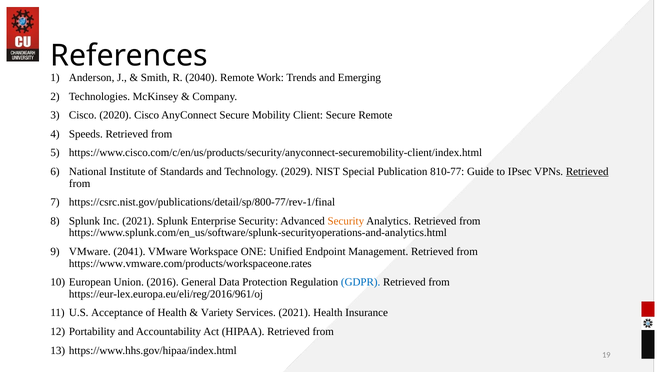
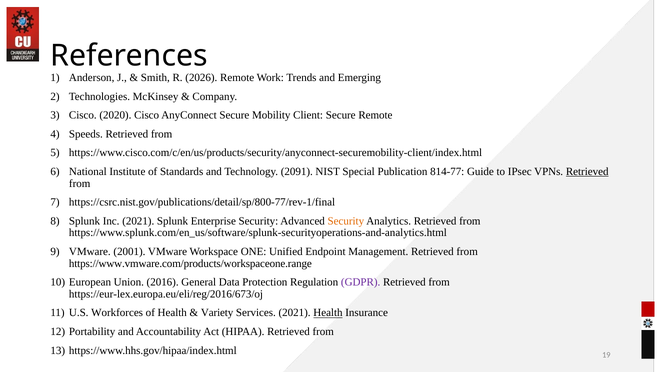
2040: 2040 -> 2026 (201, 78)
2029: 2029 -> 2091 (297, 171)
810-77: 810-77 -> 814-77 (447, 171)
2041: 2041 -> 2001 (129, 251)
https://www.vmware.com/products/workspaceone.rates: https://www.vmware.com/products/workspaceone.rates -> https://www.vmware.com/products/workspaceone.range (190, 263)
GDPR colour: blue -> purple (361, 282)
https://eur-lex.europa.eu/eli/reg/2016/961/oj: https://eur-lex.europa.eu/eli/reg/2016/961/oj -> https://eur-lex.europa.eu/eli/reg/2016/673/oj (166, 294)
Acceptance: Acceptance -> Workforces (117, 313)
Health underline: none -> present (328, 313)
